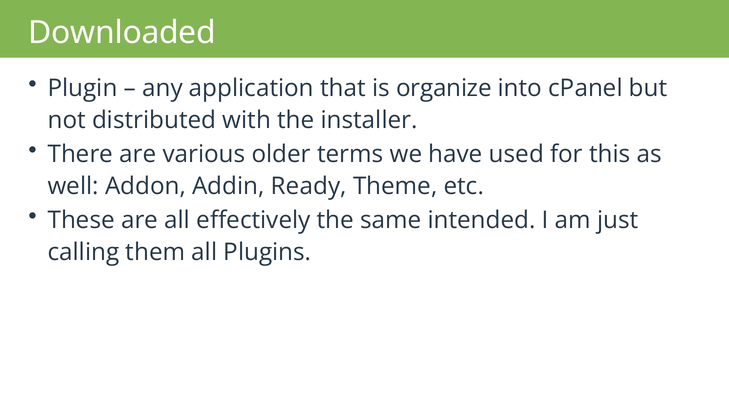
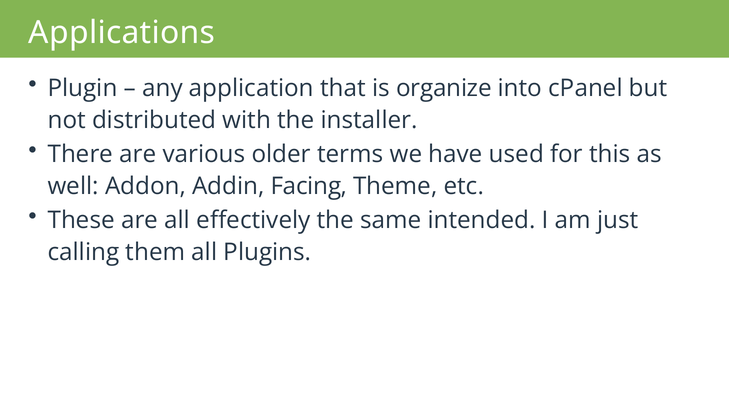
Downloaded: Downloaded -> Applications (122, 33)
Ready: Ready -> Facing (309, 186)
